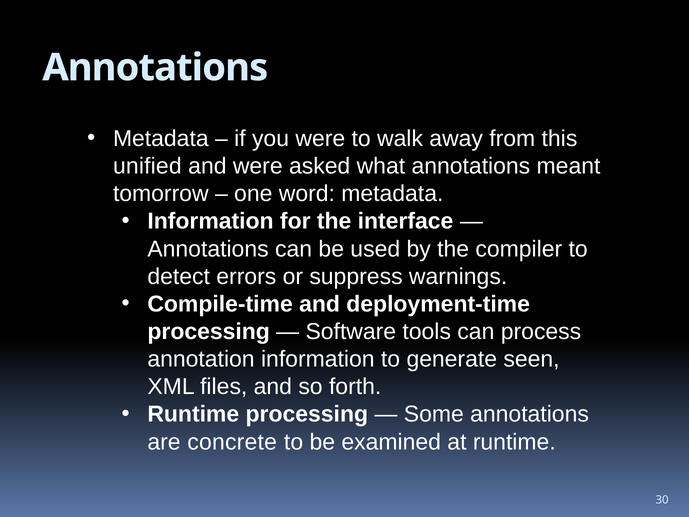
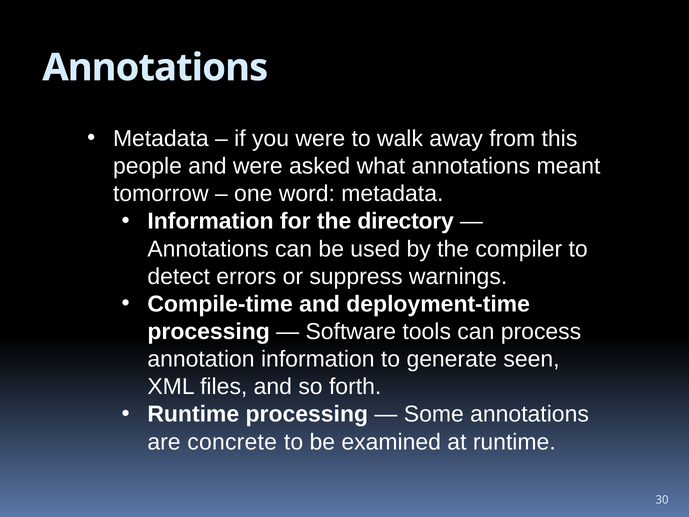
unified: unified -> people (147, 166)
interface: interface -> directory (406, 221)
